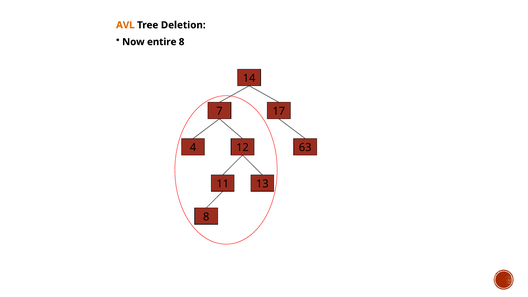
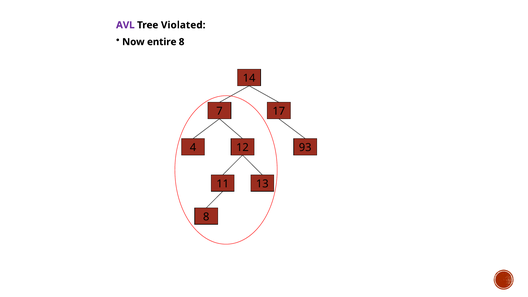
AVL colour: orange -> purple (125, 25)
Deletion: Deletion -> Violated (183, 25)
63: 63 -> 93 (305, 148)
